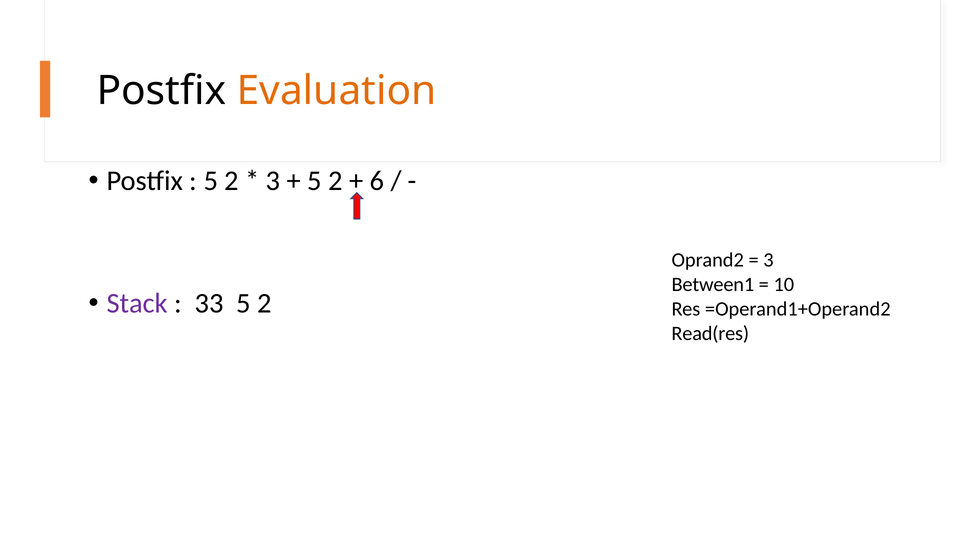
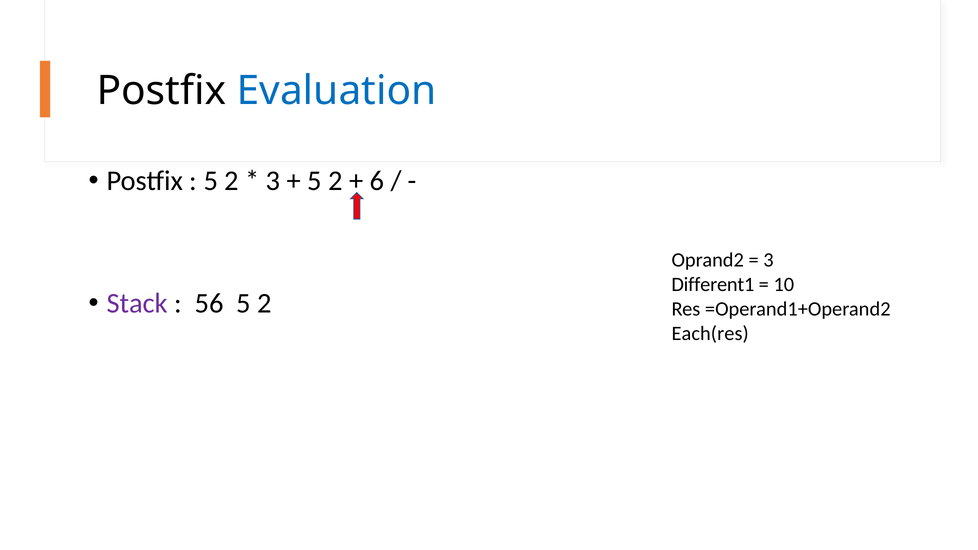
Evaluation colour: orange -> blue (337, 91)
Between1: Between1 -> Different1 (713, 285)
33: 33 -> 56 (209, 304)
Read(res: Read(res -> Each(res (710, 334)
